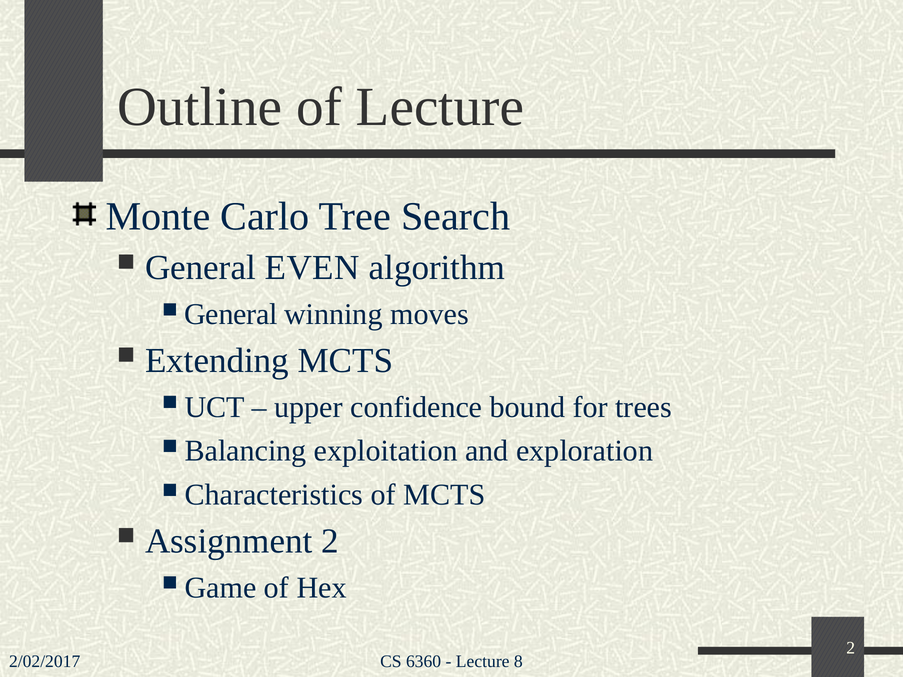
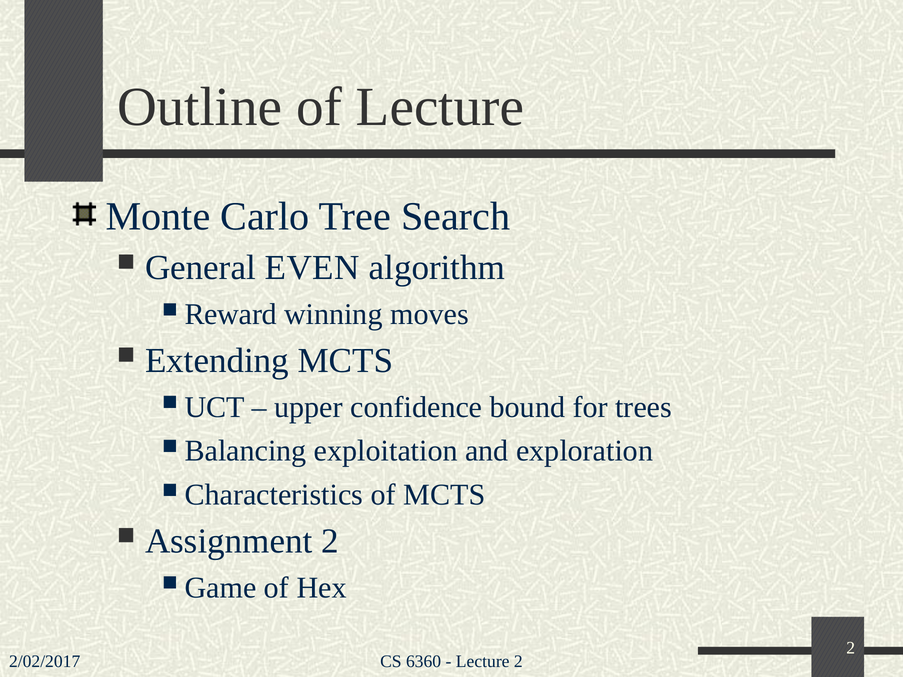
General: General -> Reward (231, 315)
Lecture 8: 8 -> 2 (518, 662)
